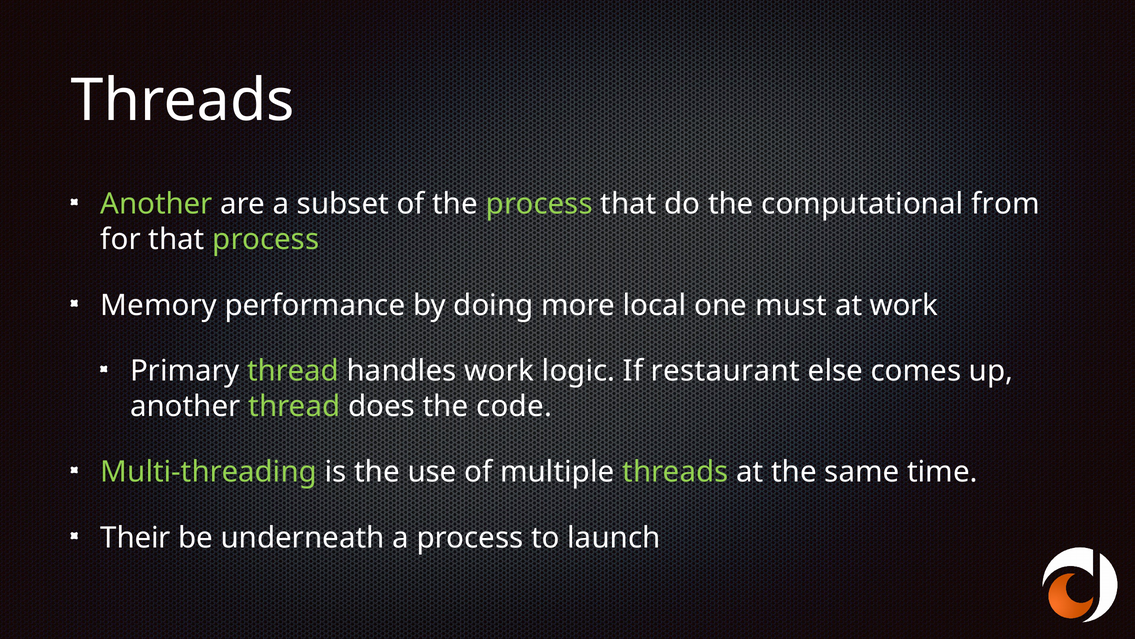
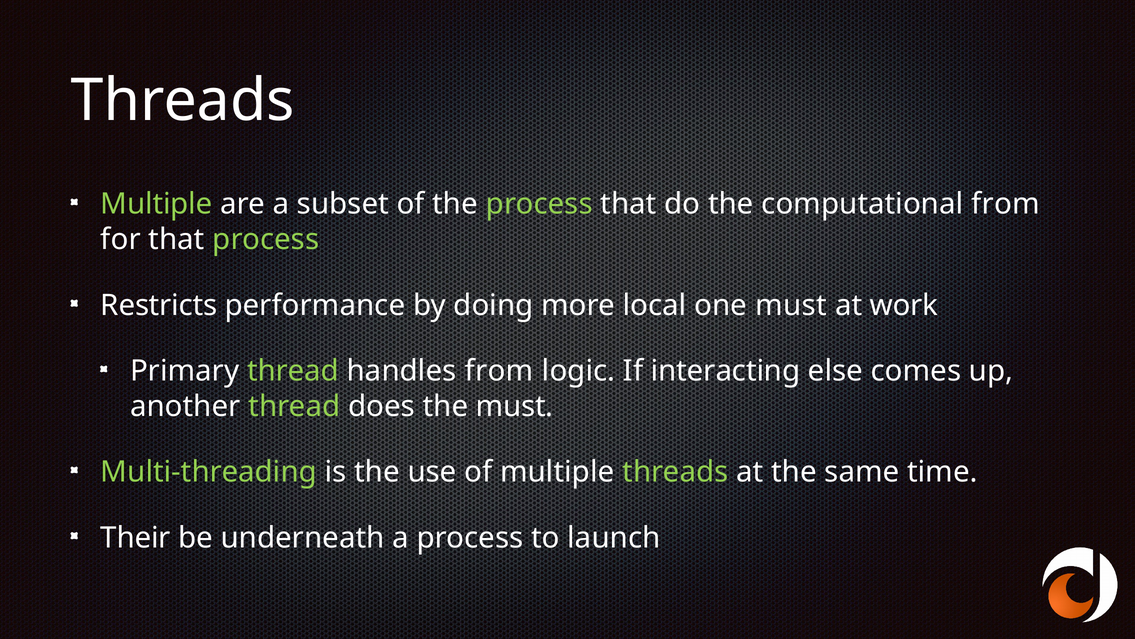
Another: Another -> Multiple (157, 204)
Memory: Memory -> Restricts (159, 305)
handles work: work -> from (499, 371)
restaurant: restaurant -> interacting (726, 371)
the code: code -> must (515, 406)
